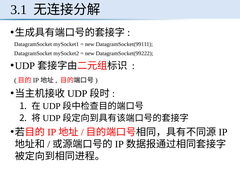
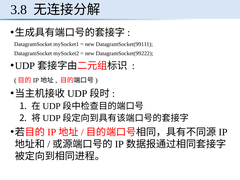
3.1: 3.1 -> 3.8 (19, 10)
